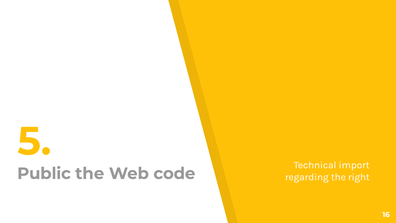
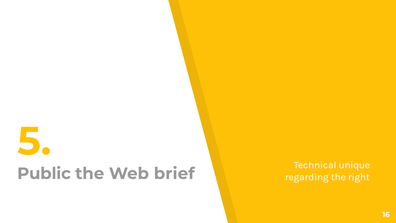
import: import -> unique (354, 165)
code: code -> brief (174, 173)
